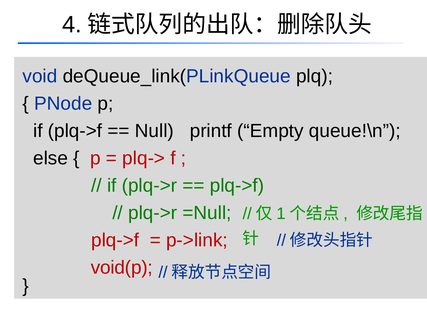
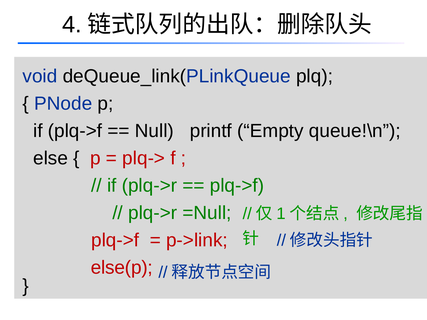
void(p: void(p -> else(p (122, 268)
